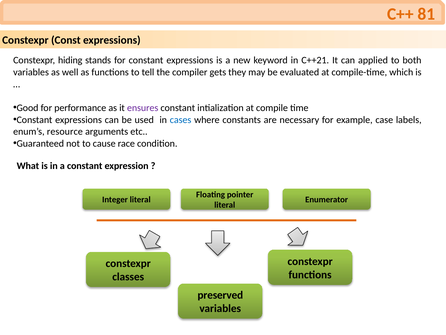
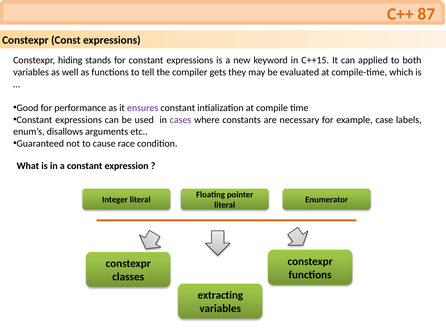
81: 81 -> 87 (426, 14)
C++21: C++21 -> C++15 (315, 60)
cases colour: blue -> purple (181, 120)
resource: resource -> disallows (65, 132)
preserved: preserved -> extracting (220, 295)
